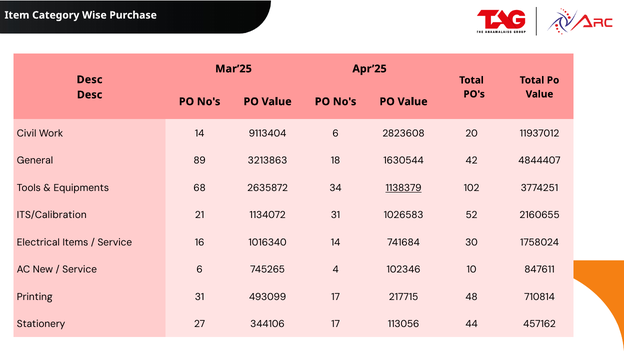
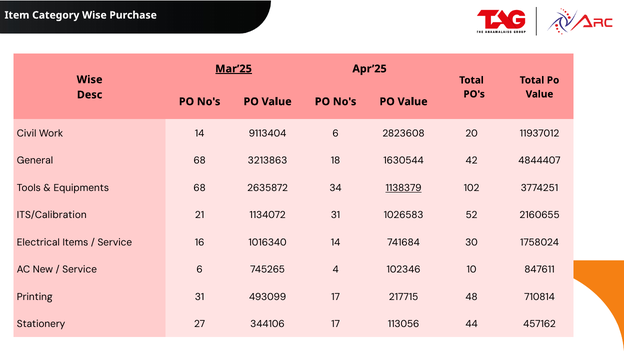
Mar’25 underline: none -> present (234, 69)
Desc: Desc -> Wise (90, 80)
General 89: 89 -> 68 (200, 161)
